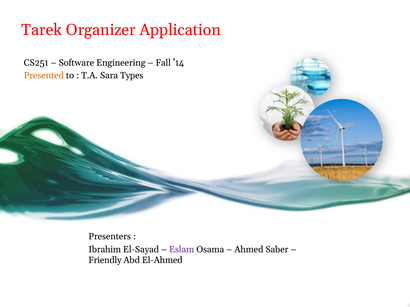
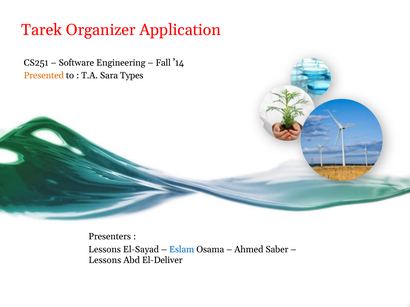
Ibrahim: Ibrahim -> Lessons (105, 250)
Eslam colour: purple -> blue (182, 250)
Friendly: Friendly -> Lessons (105, 261)
El-Ahmed: El-Ahmed -> El-Deliver (162, 261)
